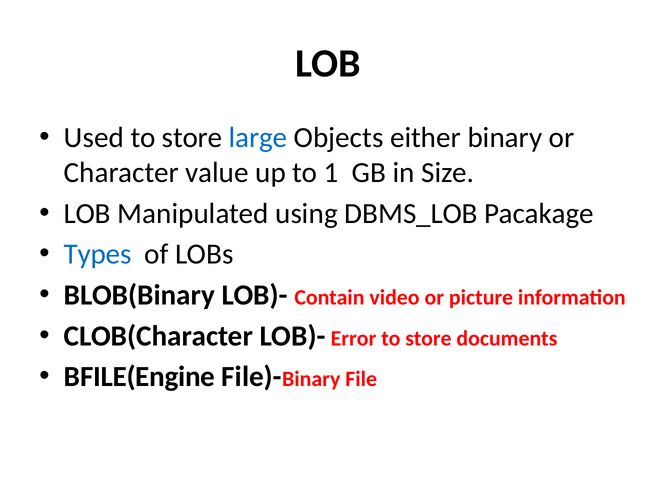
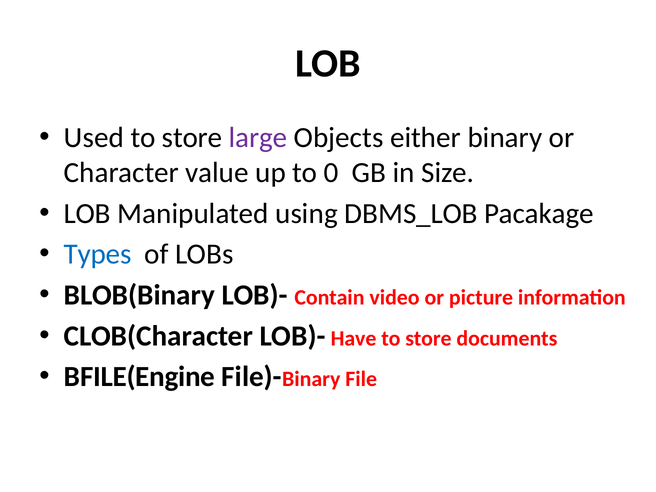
large colour: blue -> purple (258, 138)
1: 1 -> 0 (331, 173)
Error: Error -> Have (354, 338)
